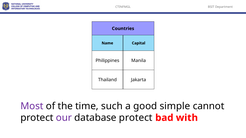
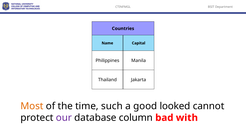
Most colour: purple -> orange (32, 106)
simple: simple -> looked (175, 106)
database protect: protect -> column (136, 118)
